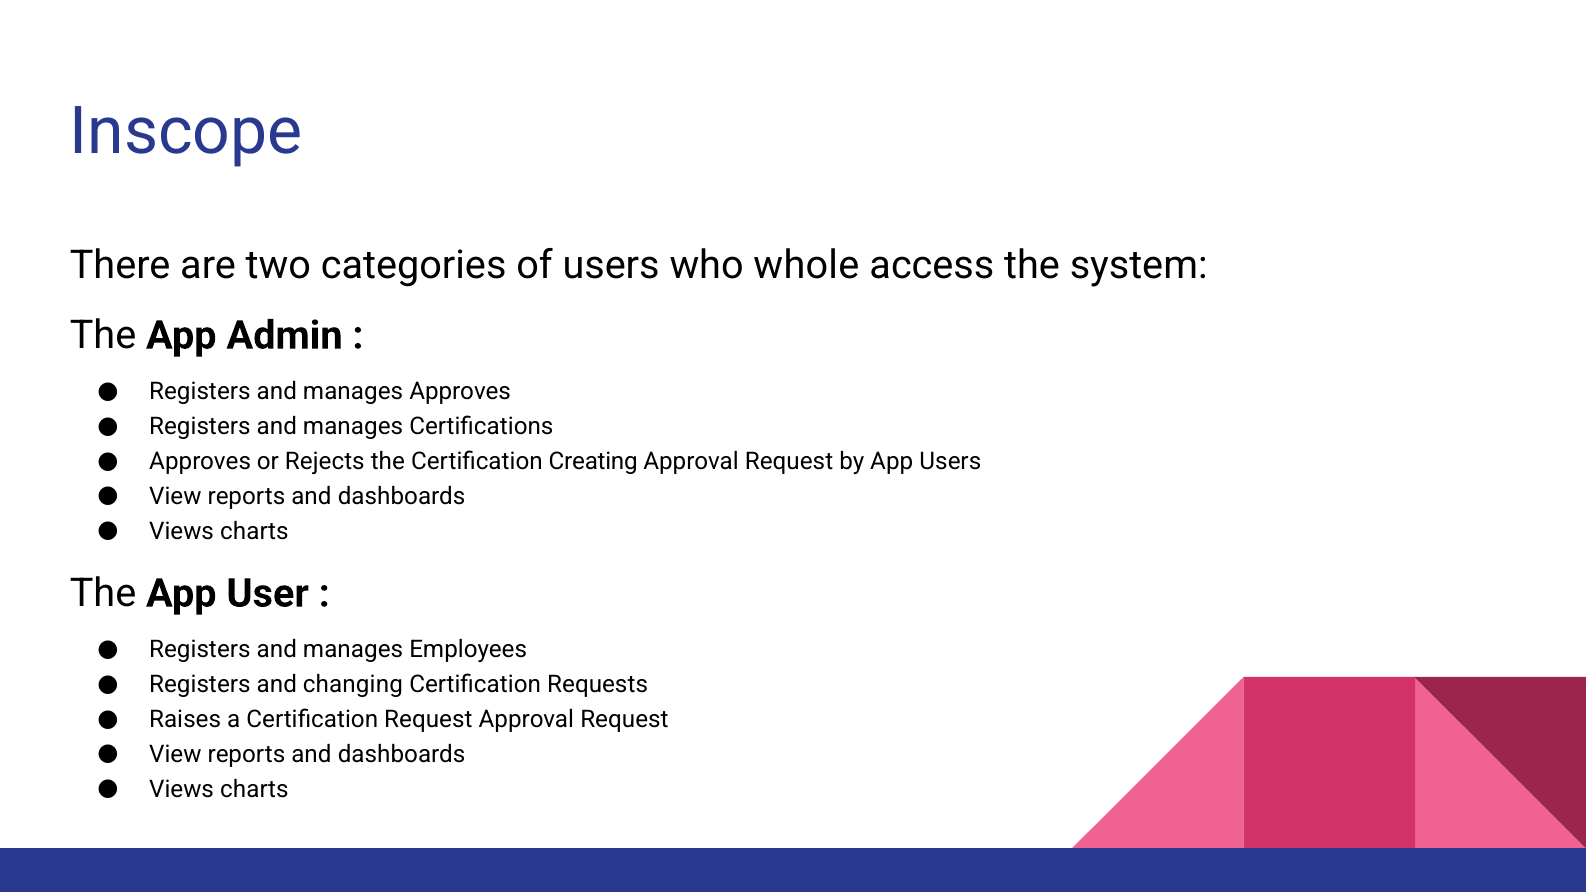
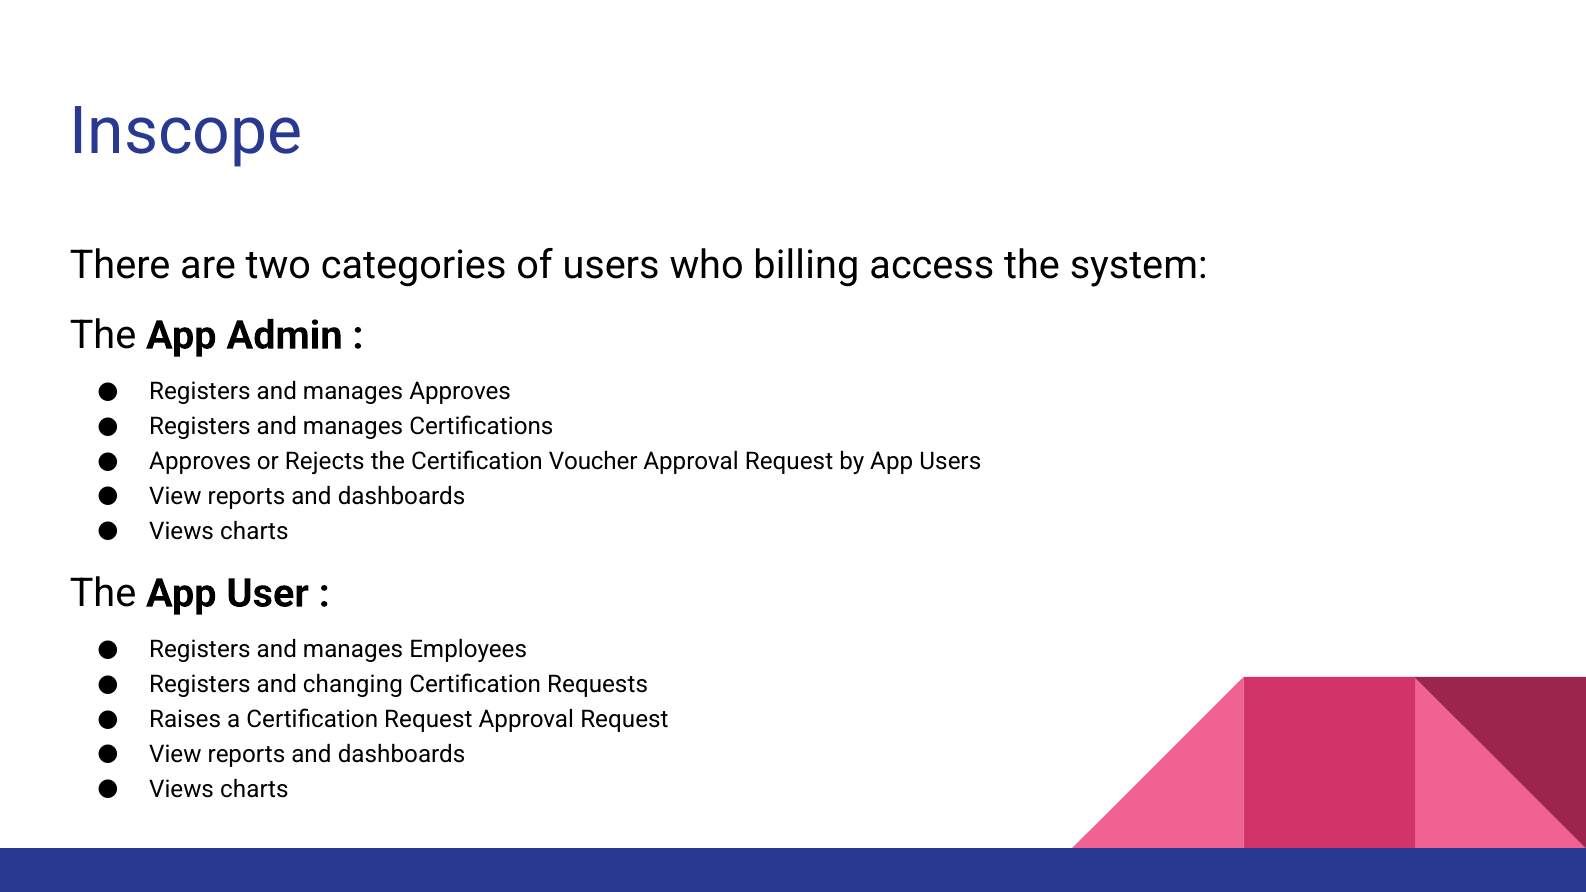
whole: whole -> billing (806, 265)
Creating: Creating -> Voucher (593, 462)
